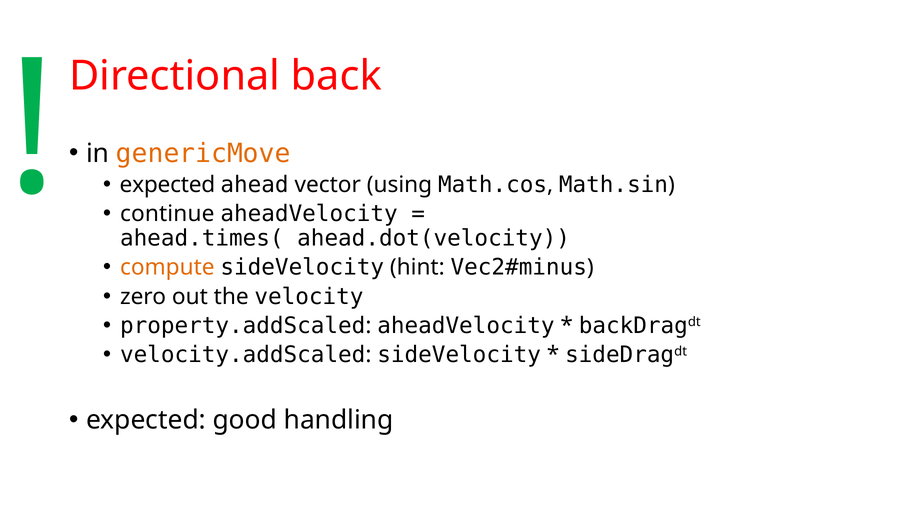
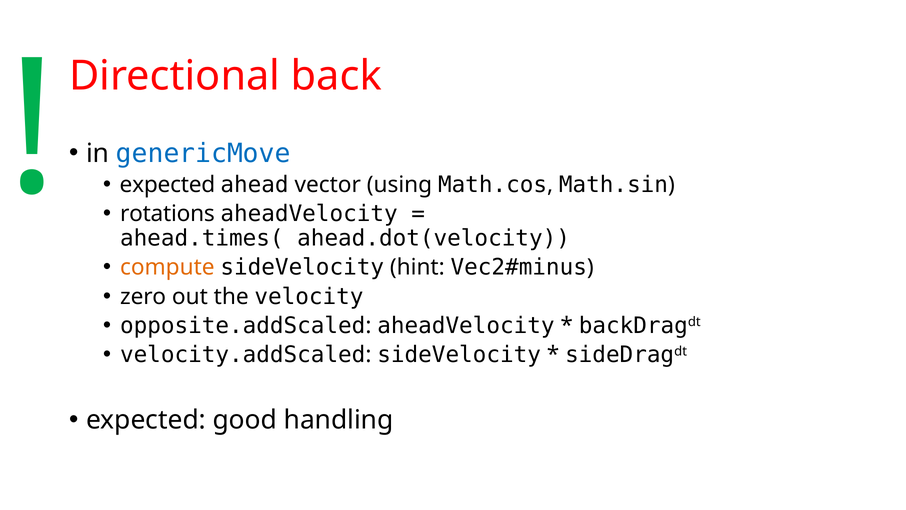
genericMove colour: orange -> blue (203, 153)
continue: continue -> rotations (167, 214)
property.addScaled: property.addScaled -> opposite.addScaled (243, 326)
